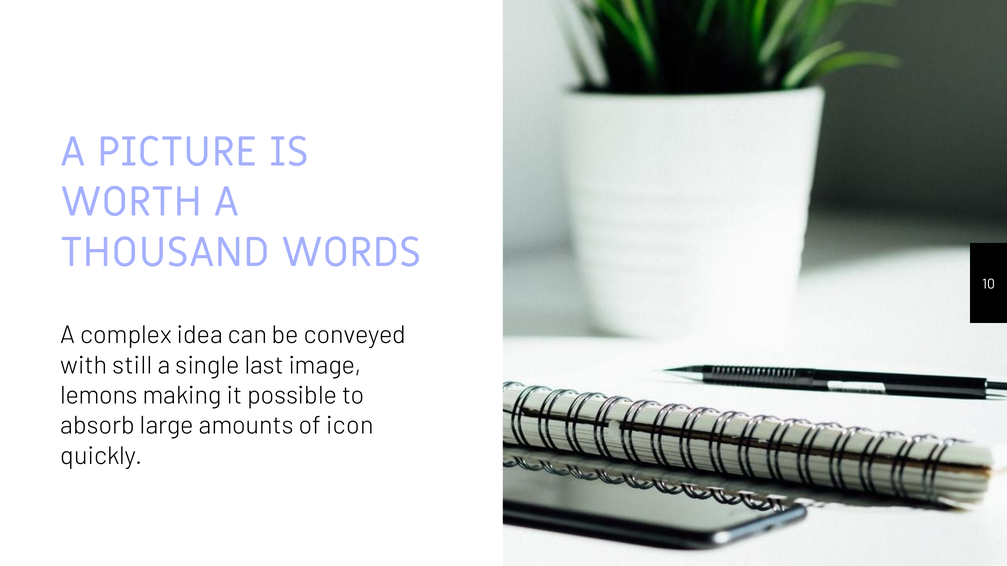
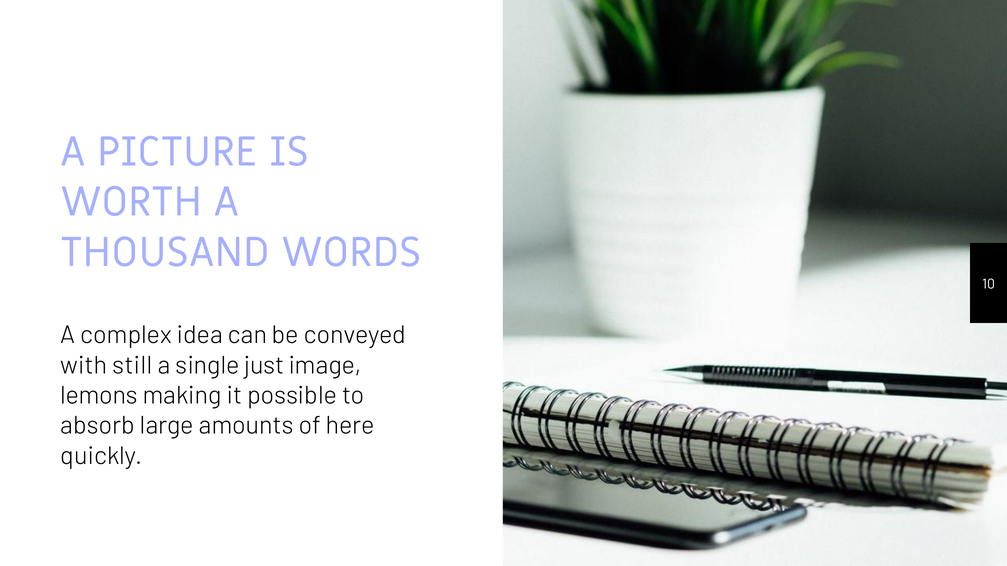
last: last -> just (264, 366)
icon: icon -> here (350, 426)
